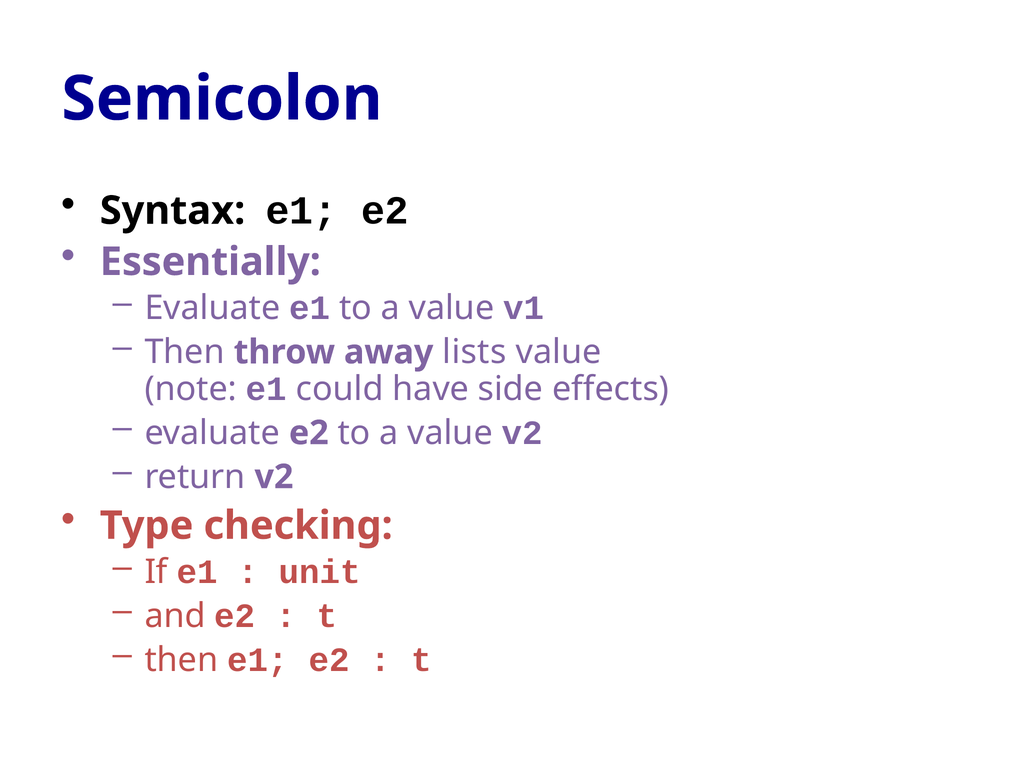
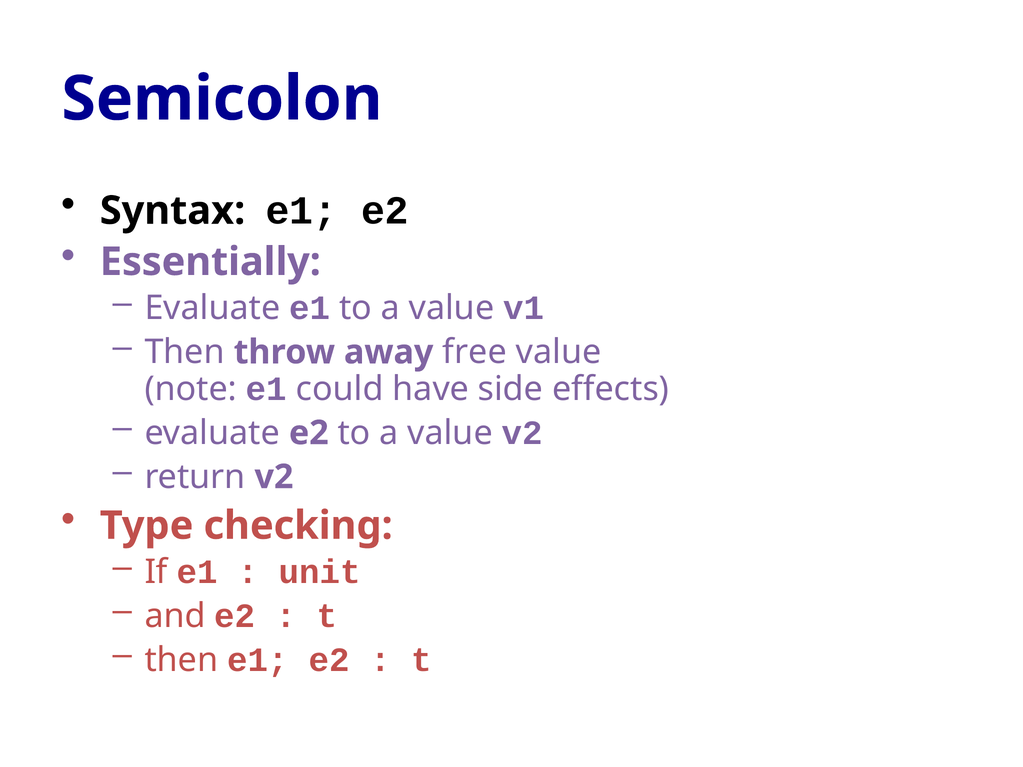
lists: lists -> free (475, 352)
